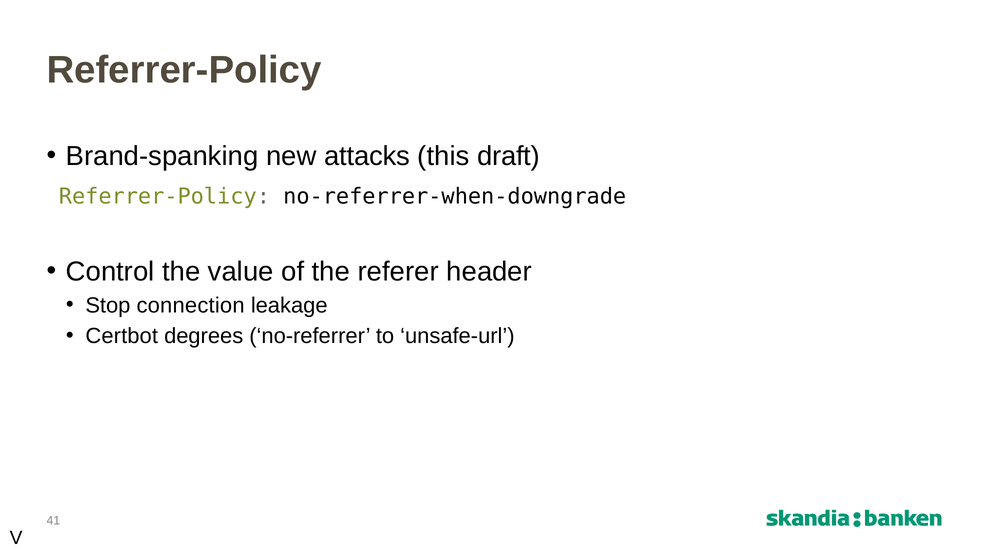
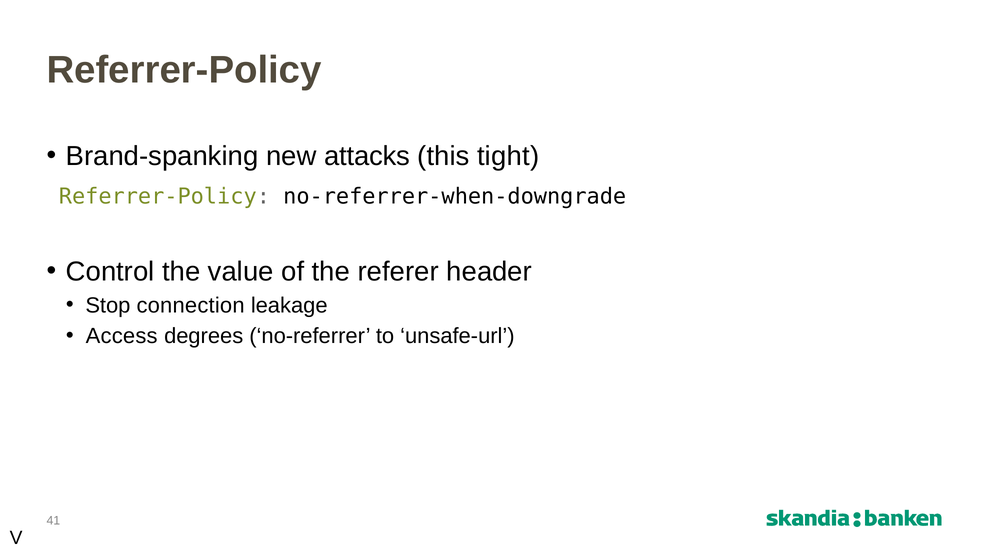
draft: draft -> tight (508, 156)
Certbot: Certbot -> Access (122, 336)
